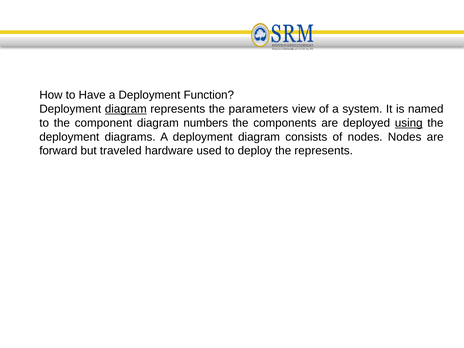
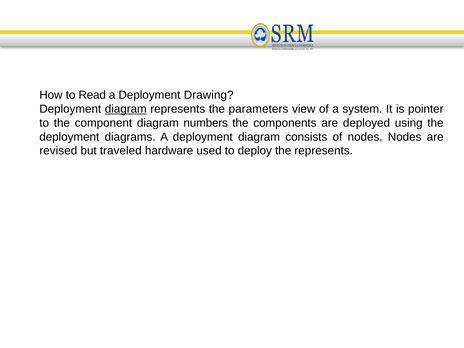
Have: Have -> Read (92, 95)
Function: Function -> Drawing (209, 95)
named: named -> pointer (426, 109)
using underline: present -> none (409, 123)
forward: forward -> revised (58, 151)
